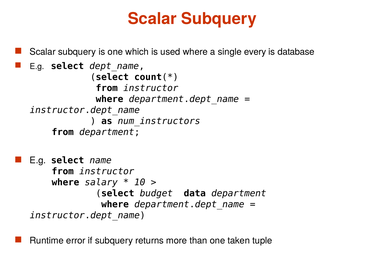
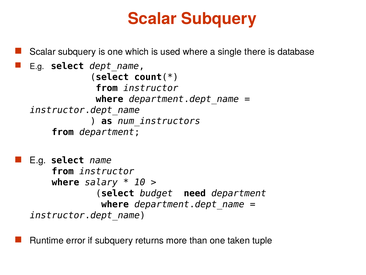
every: every -> there (255, 52)
data: data -> need (195, 193)
